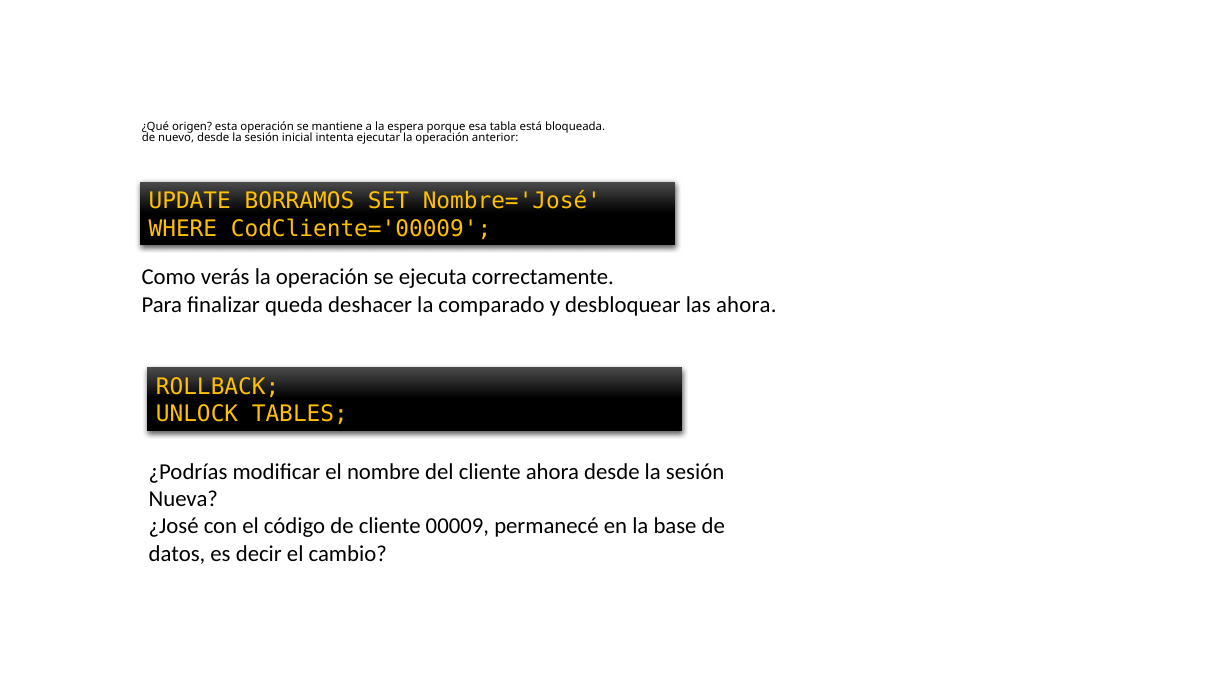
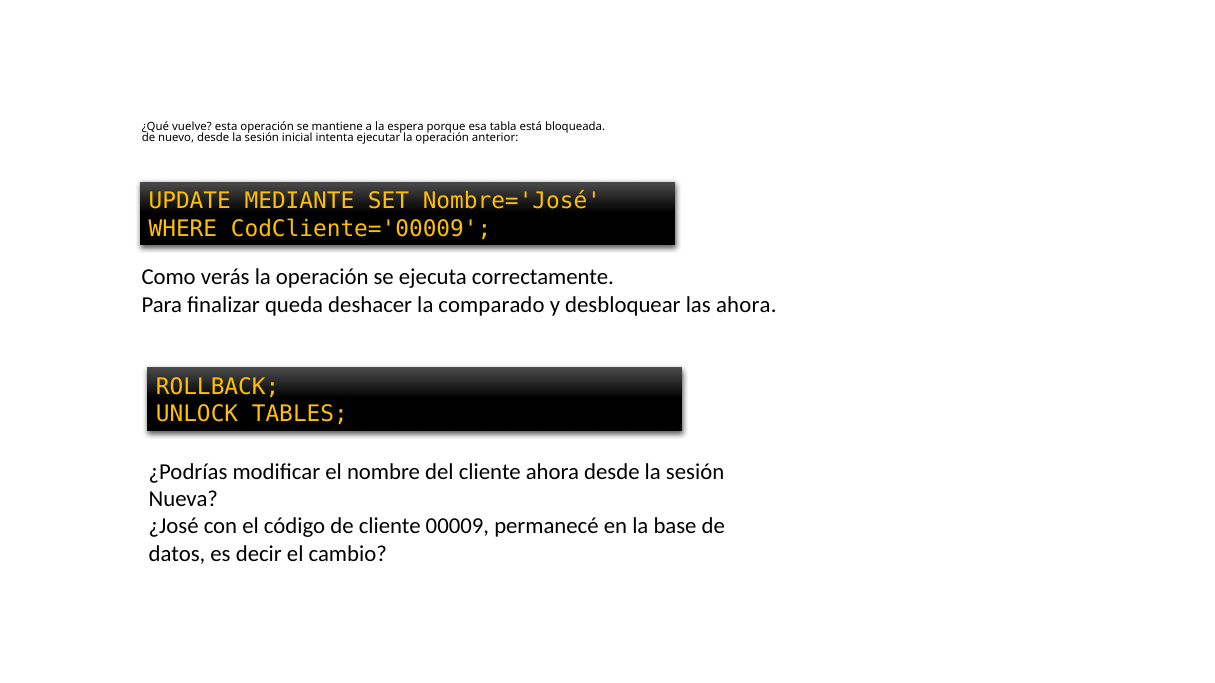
origen: origen -> vuelve (192, 127)
BORRAMOS: BORRAMOS -> MEDIANTE (299, 201)
